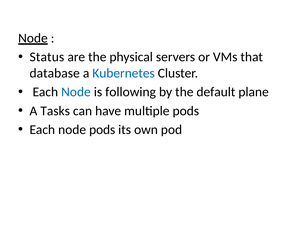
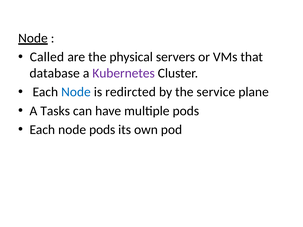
Status: Status -> Called (47, 57)
Kubernetes colour: blue -> purple (124, 73)
following: following -> redircted (131, 92)
default: default -> service (216, 92)
